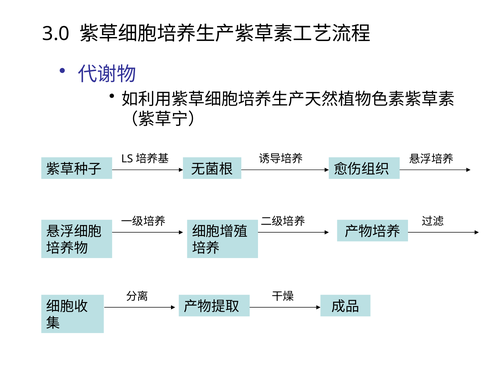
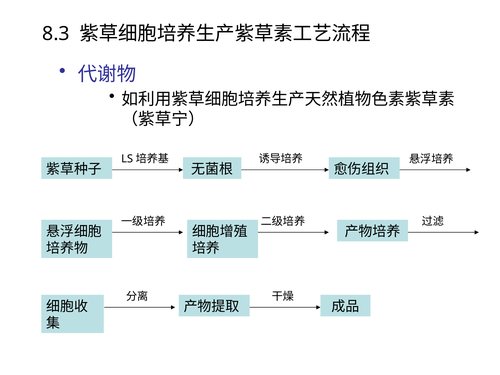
3.0: 3.0 -> 8.3 (56, 34)
